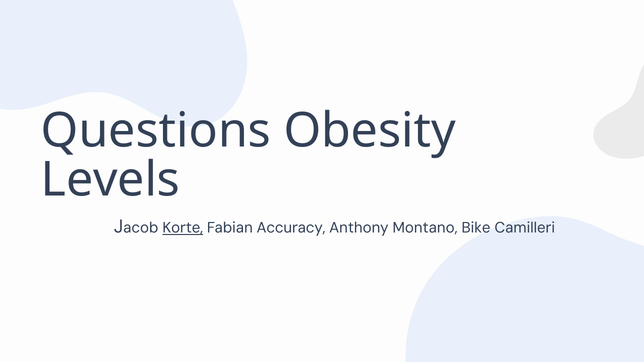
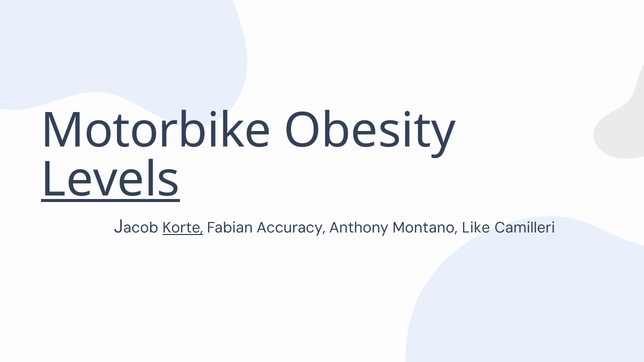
Questions: Questions -> Motorbike (156, 131)
Levels underline: none -> present (110, 180)
Bike: Bike -> Like (476, 228)
